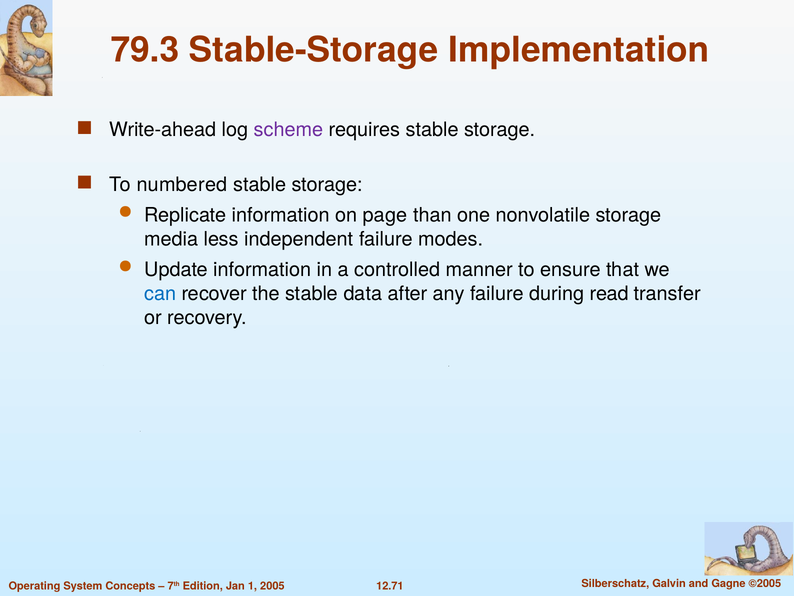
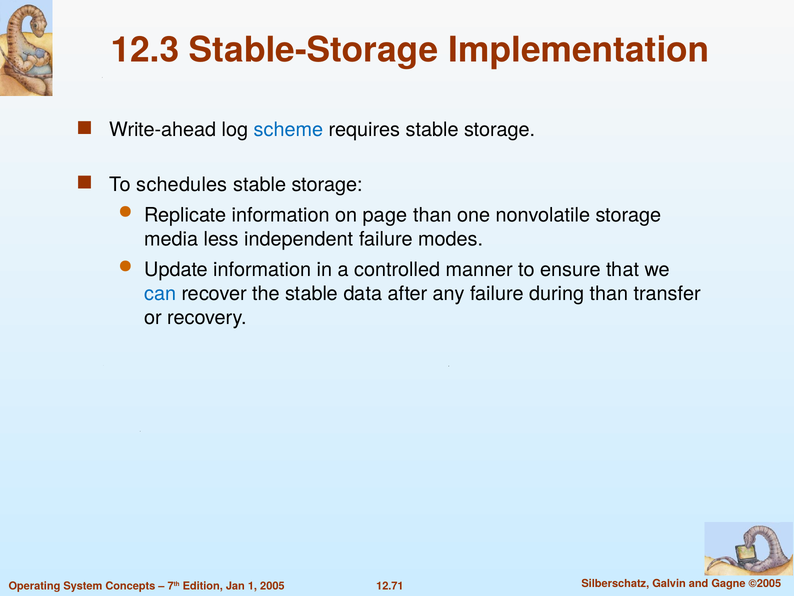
79.3: 79.3 -> 12.3 (145, 50)
scheme colour: purple -> blue (289, 130)
numbered: numbered -> schedules (182, 184)
during read: read -> than (609, 293)
